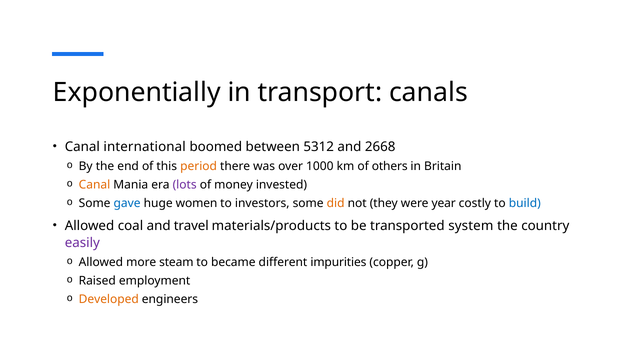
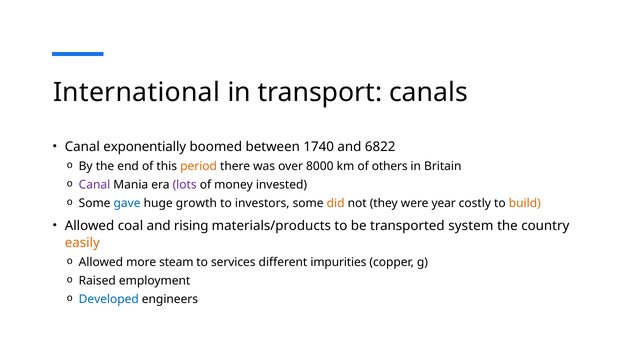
Exponentially: Exponentially -> International (137, 92)
international: international -> exponentially (145, 147)
5312: 5312 -> 1740 (319, 147)
2668: 2668 -> 6822 (380, 147)
1000: 1000 -> 8000 (320, 166)
Canal colour: orange -> purple (94, 185)
women: women -> growth (196, 203)
build colour: blue -> orange (525, 203)
travel: travel -> rising (191, 226)
easily colour: purple -> orange (82, 243)
became: became -> services (233, 262)
Developed colour: orange -> blue (109, 299)
